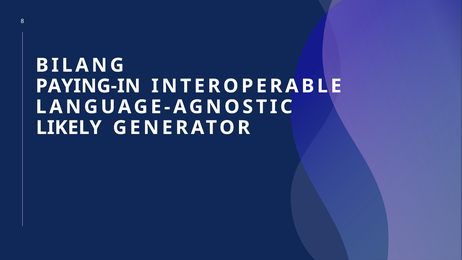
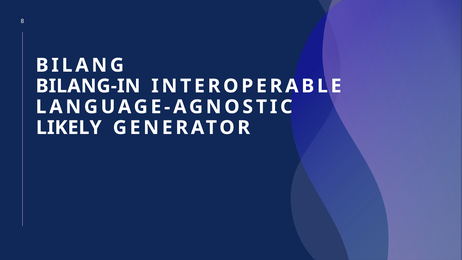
PAYING-IN: PAYING-IN -> BILANG-IN (88, 86)
